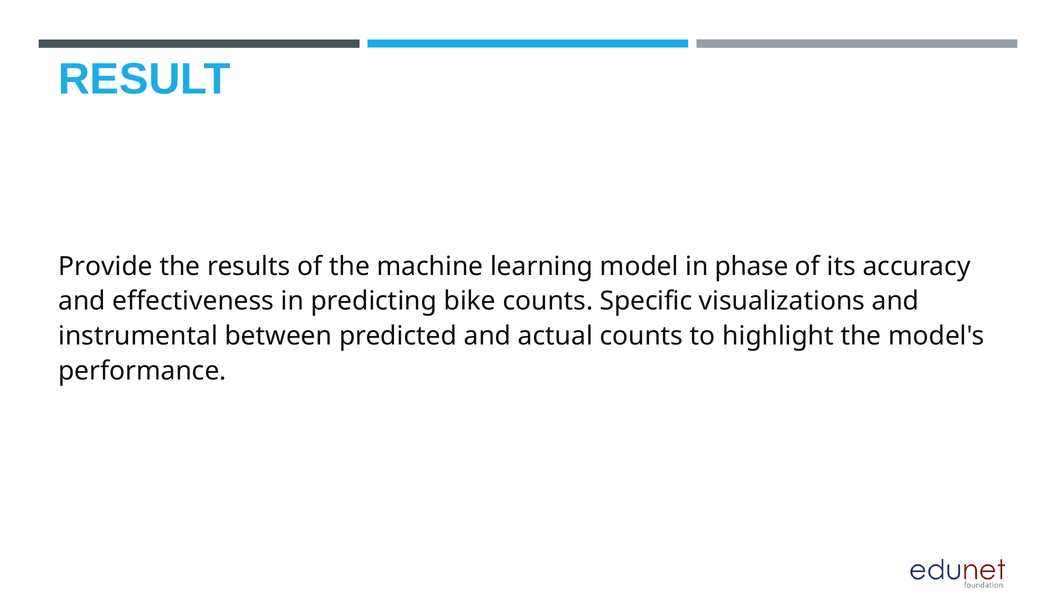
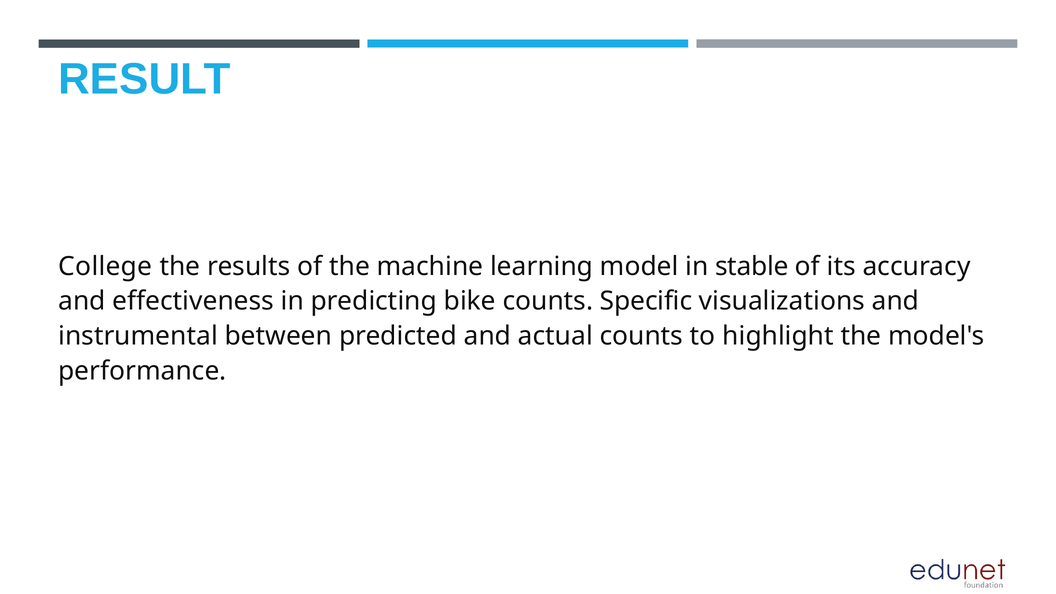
Provide: Provide -> College (105, 266)
phase: phase -> stable (752, 266)
